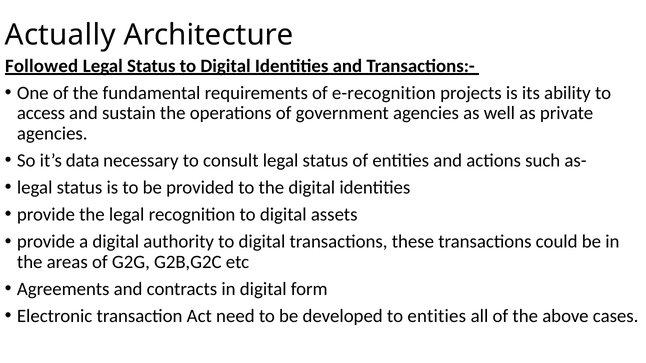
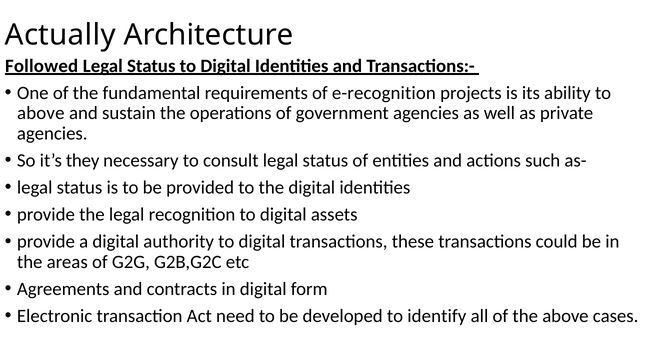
access: access -> above (41, 113)
data: data -> they (83, 161)
to entities: entities -> identify (437, 316)
